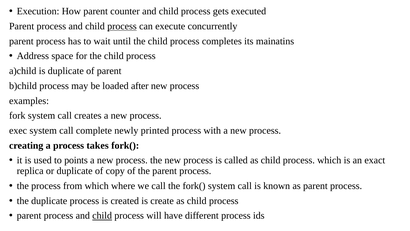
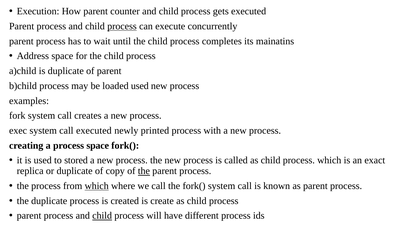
loaded after: after -> used (140, 86)
call complete: complete -> executed (94, 130)
process takes: takes -> space (98, 145)
points: points -> stored (76, 160)
the underline: none -> present (144, 171)
which underline: none -> present (97, 186)
